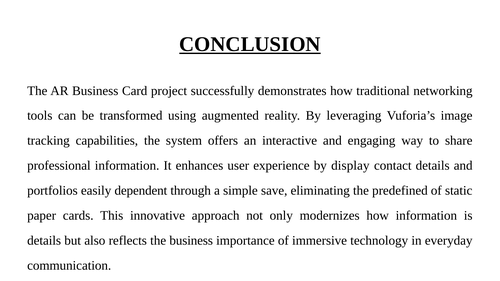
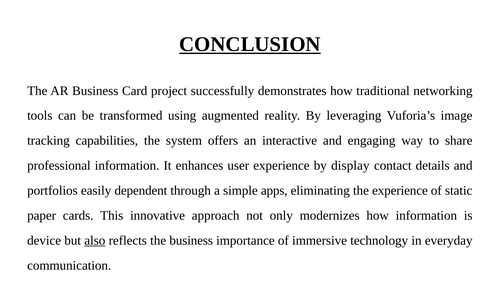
save: save -> apps (274, 191)
the predefined: predefined -> experience (400, 191)
details: details -> device (44, 241)
also underline: none -> present (95, 241)
